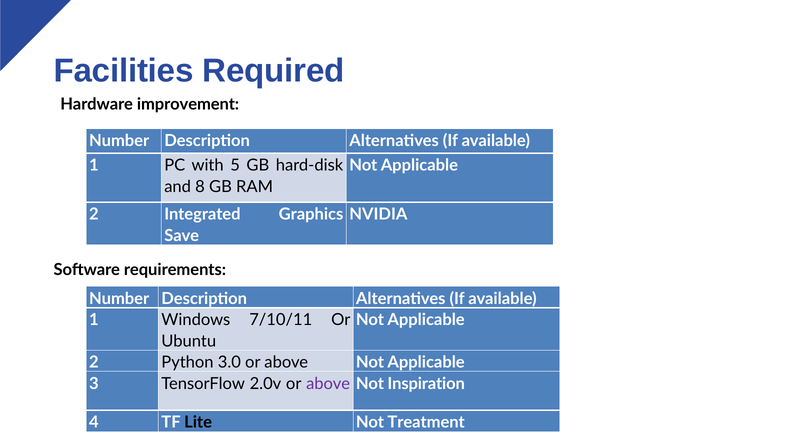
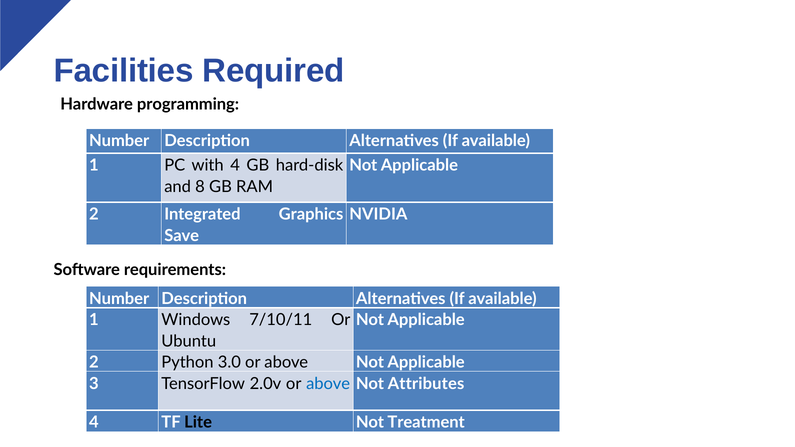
improvement: improvement -> programming (188, 104)
with 5: 5 -> 4 (235, 165)
above colour: purple -> blue (328, 384)
Inspiration: Inspiration -> Attributes (426, 384)
